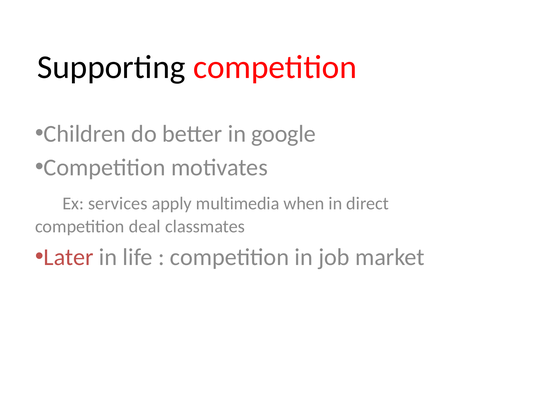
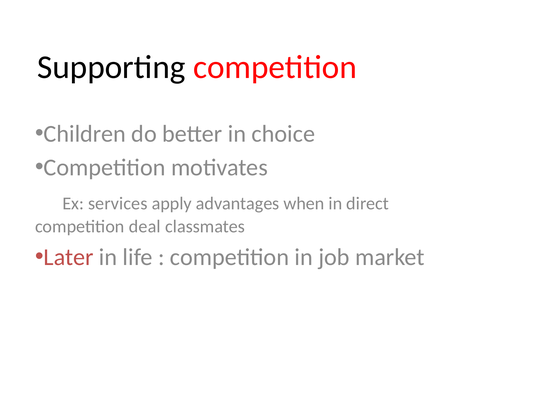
google: google -> choice (283, 134)
multimedia: multimedia -> advantages (238, 203)
